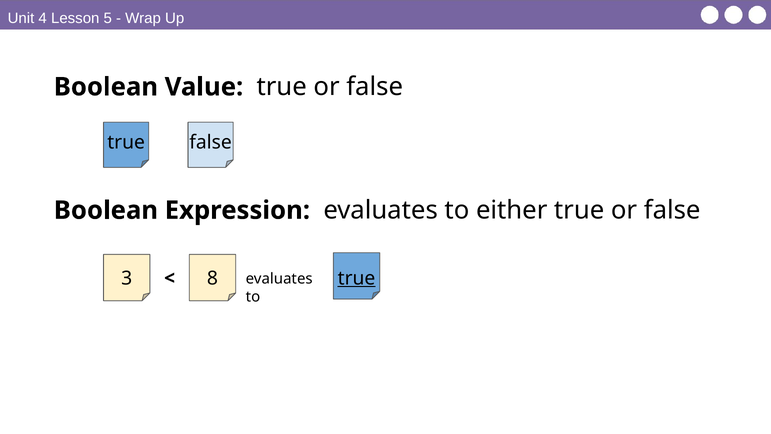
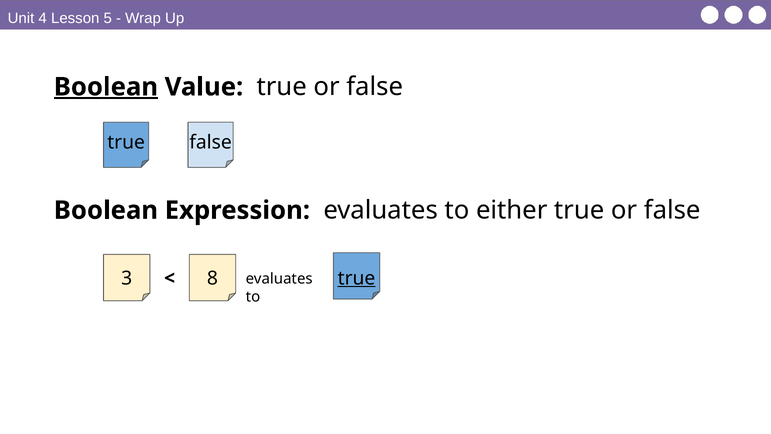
Boolean underline: none -> present (106, 87)
